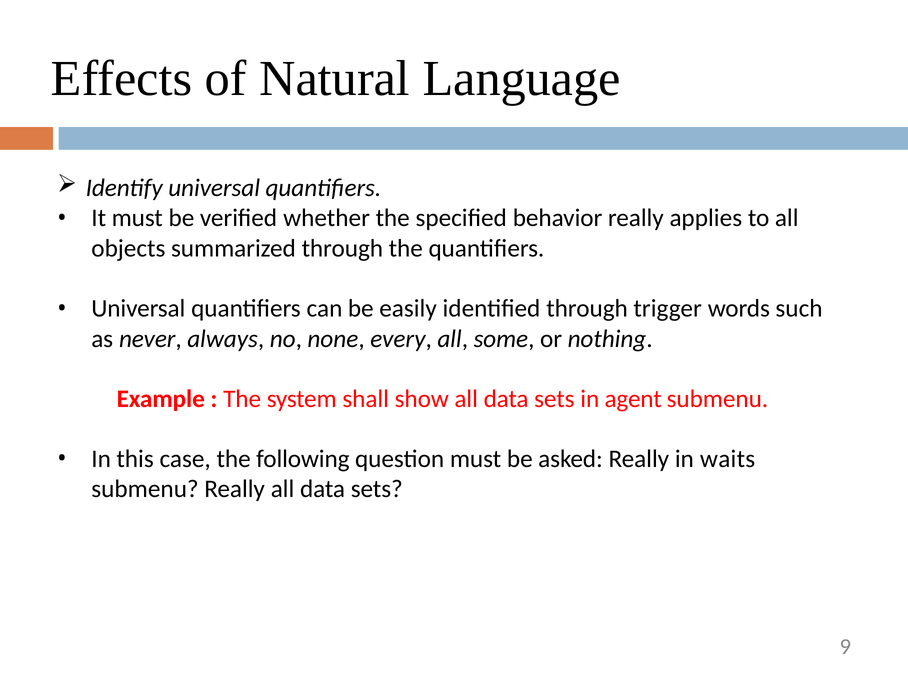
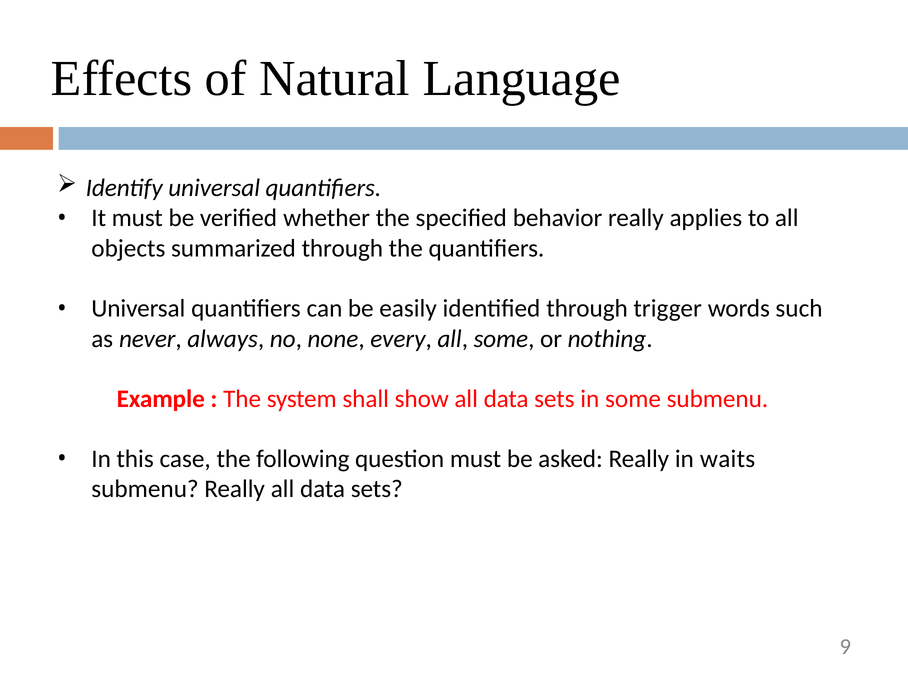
in agent: agent -> some (633, 399)
